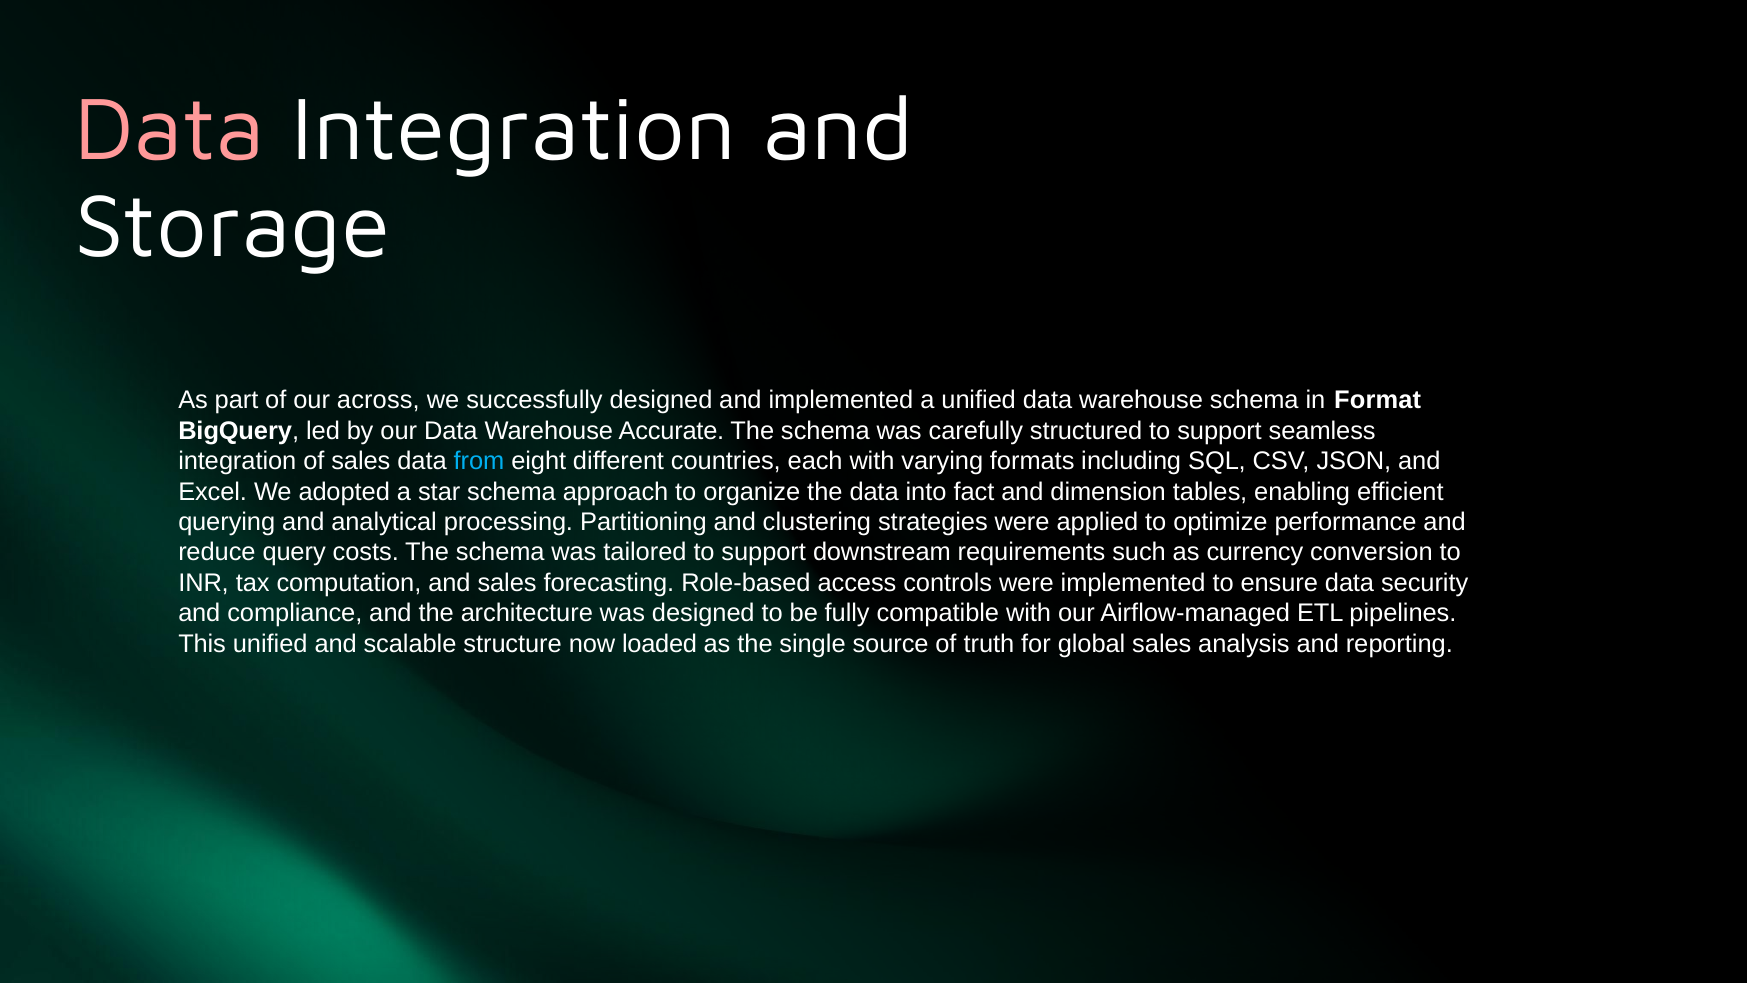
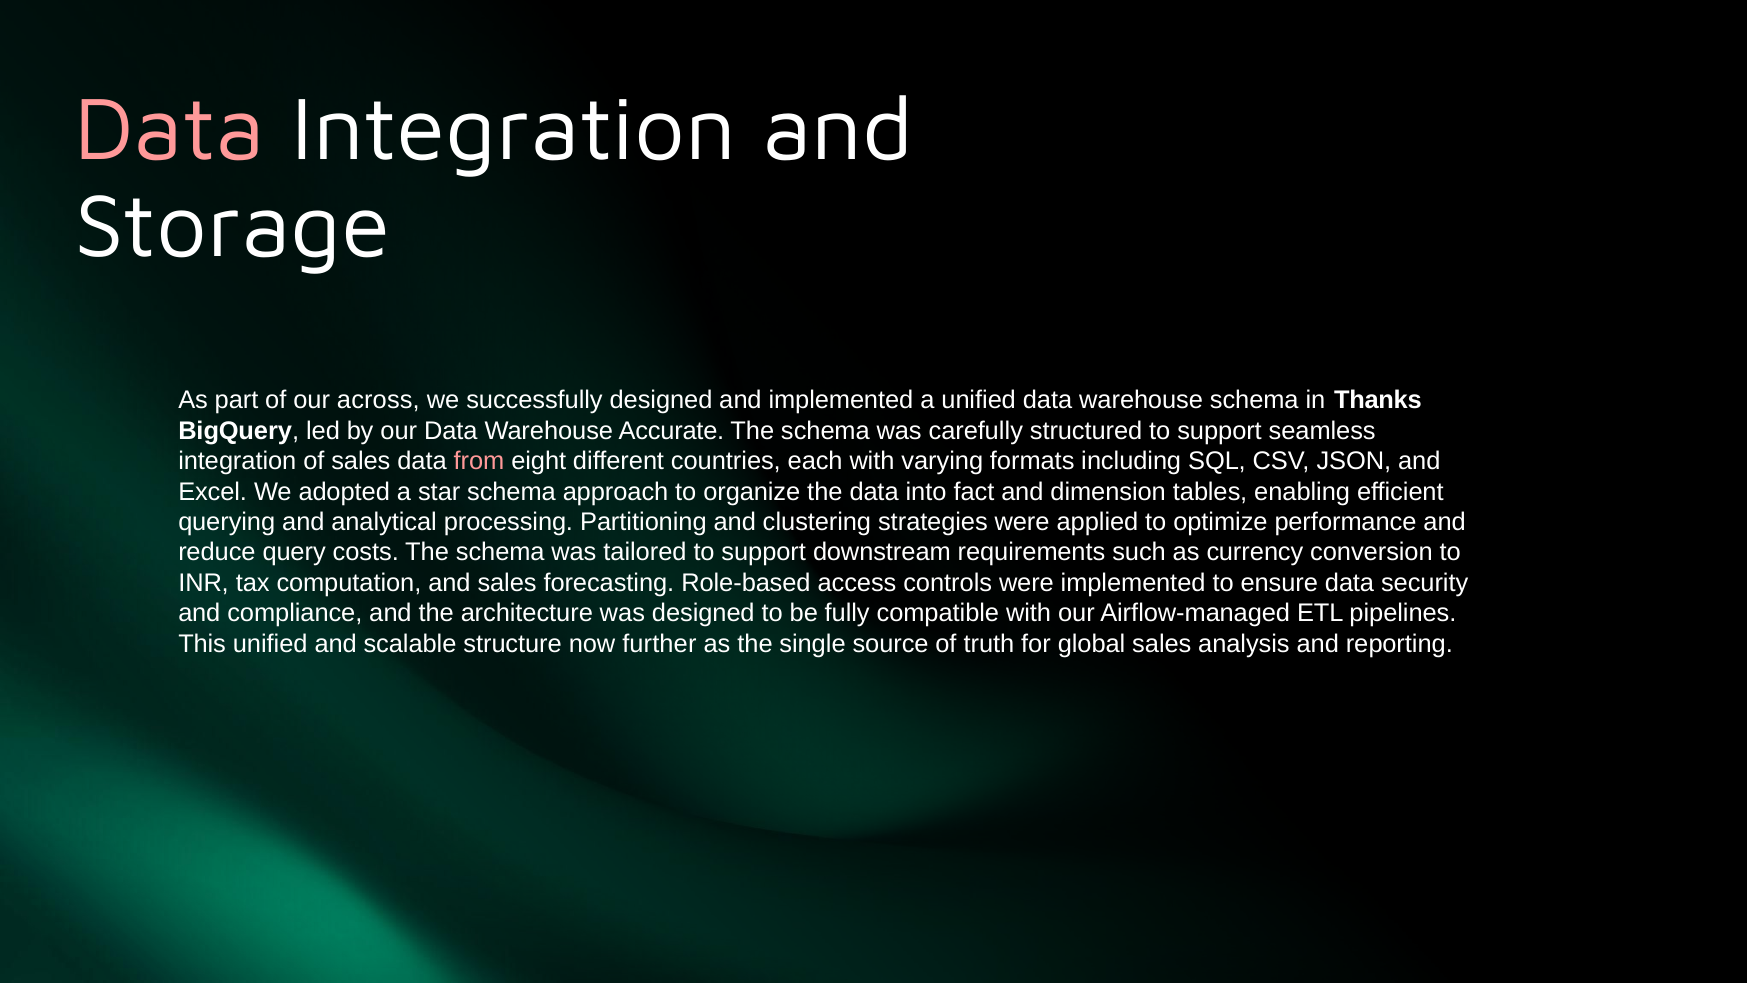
Format: Format -> Thanks (1378, 400)
from colour: light blue -> pink (479, 461)
loaded: loaded -> further (659, 644)
